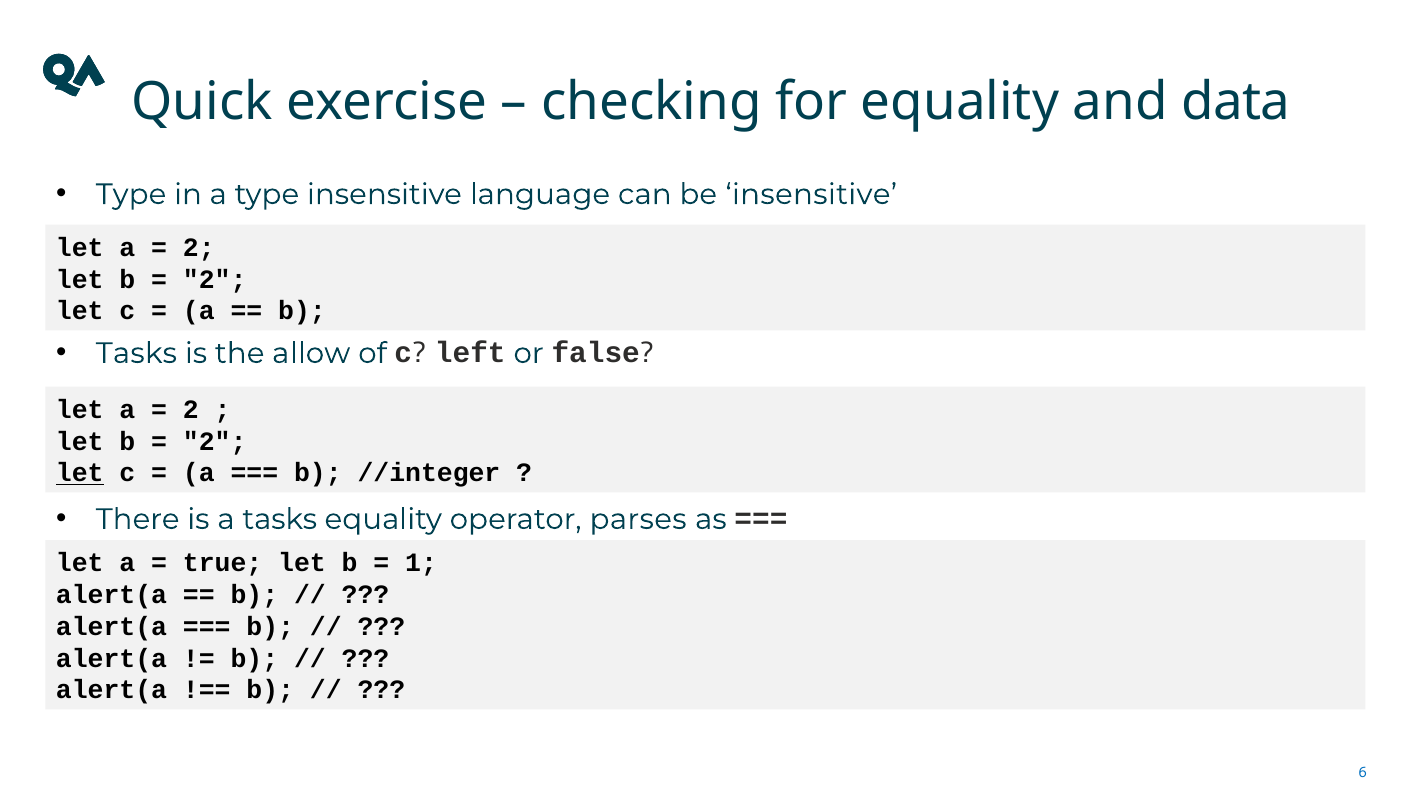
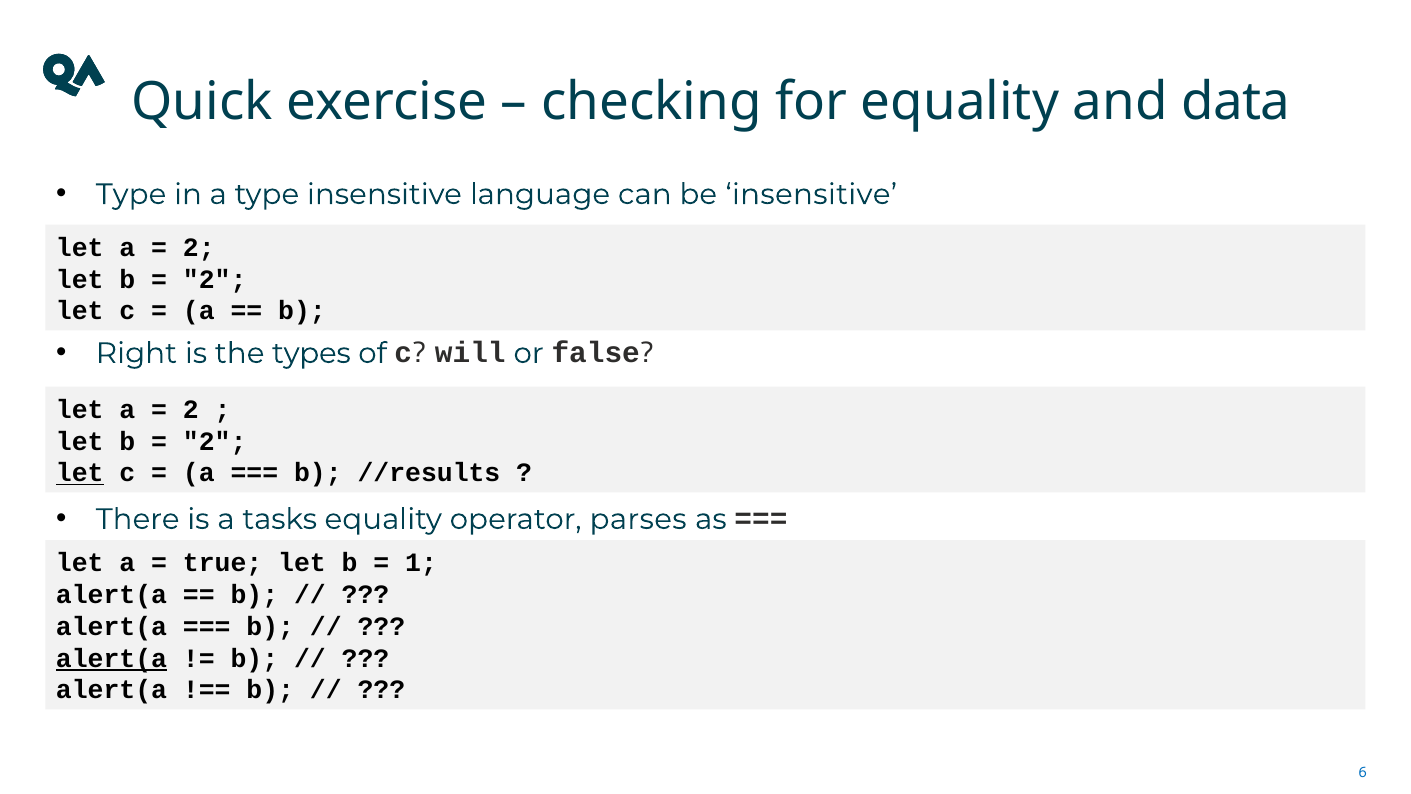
Tasks: Tasks -> Right (136, 353)
allow: allow -> types (311, 353)
left: left -> will (470, 353)
//integer: //integer -> //results (429, 473)
alert(a underline: none -> present (111, 658)
